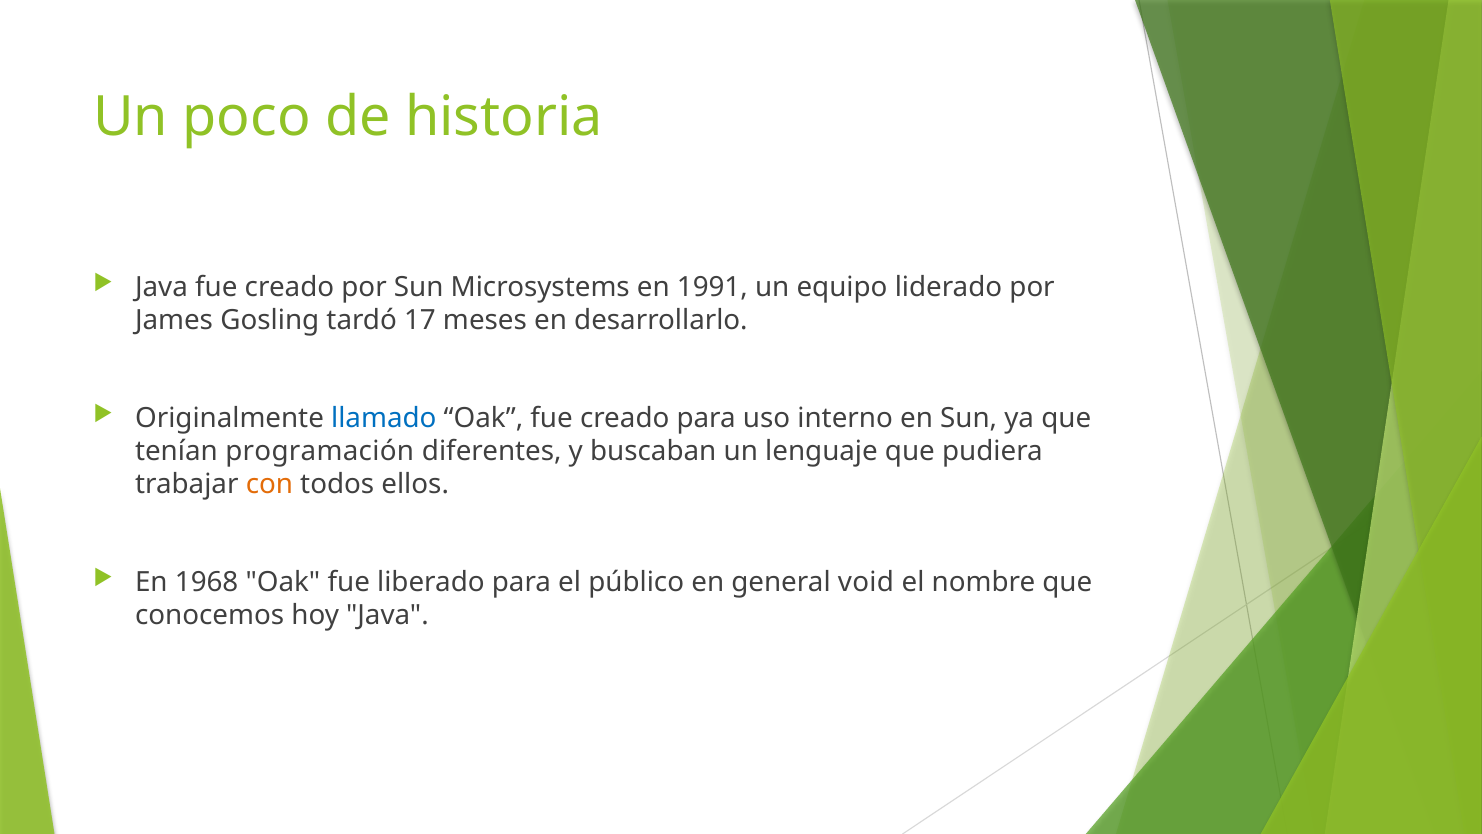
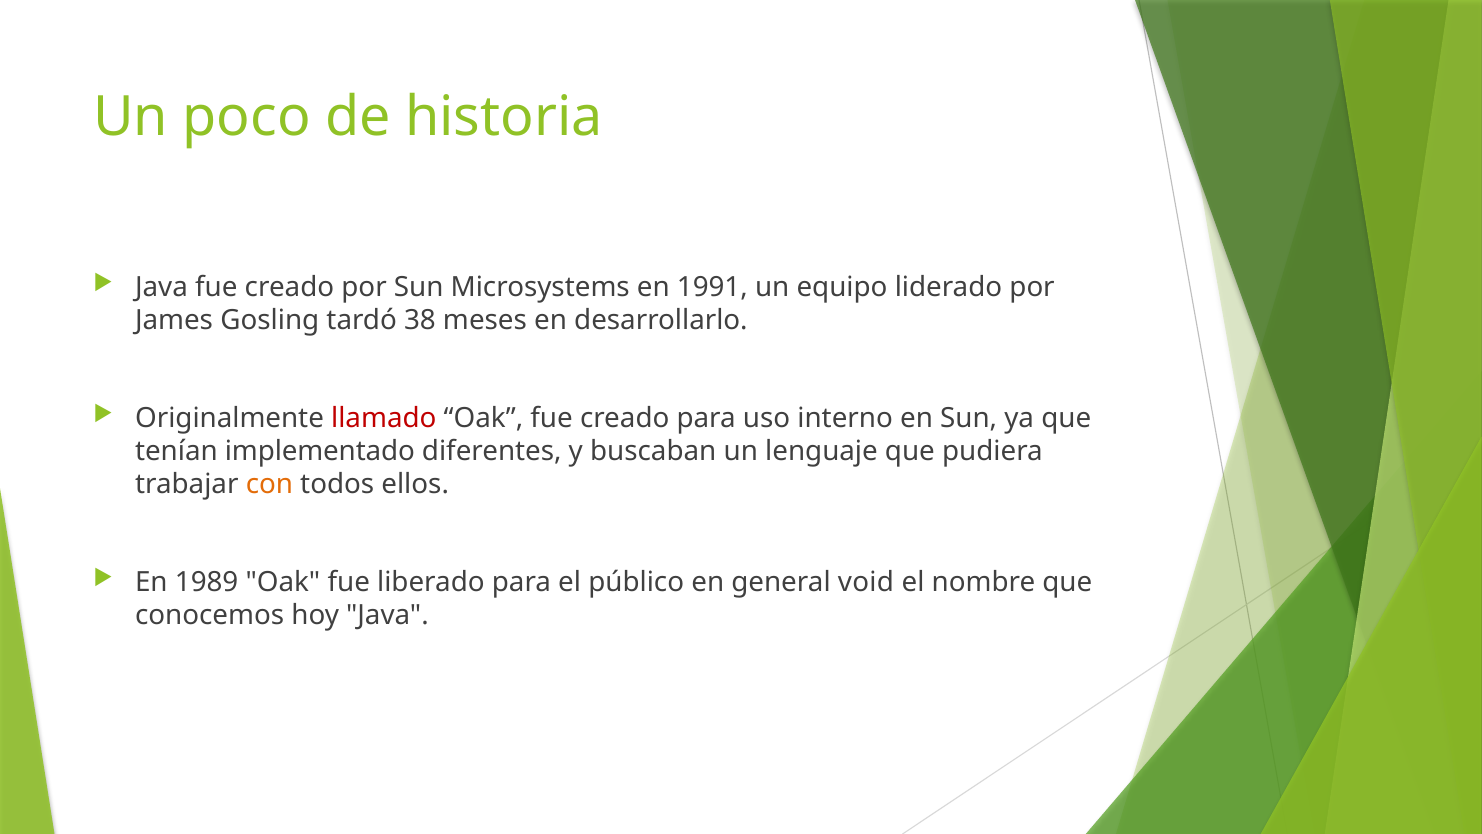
17: 17 -> 38 (420, 320)
llamado colour: blue -> red (384, 418)
programación: programación -> implementado (320, 451)
1968: 1968 -> 1989 (207, 582)
